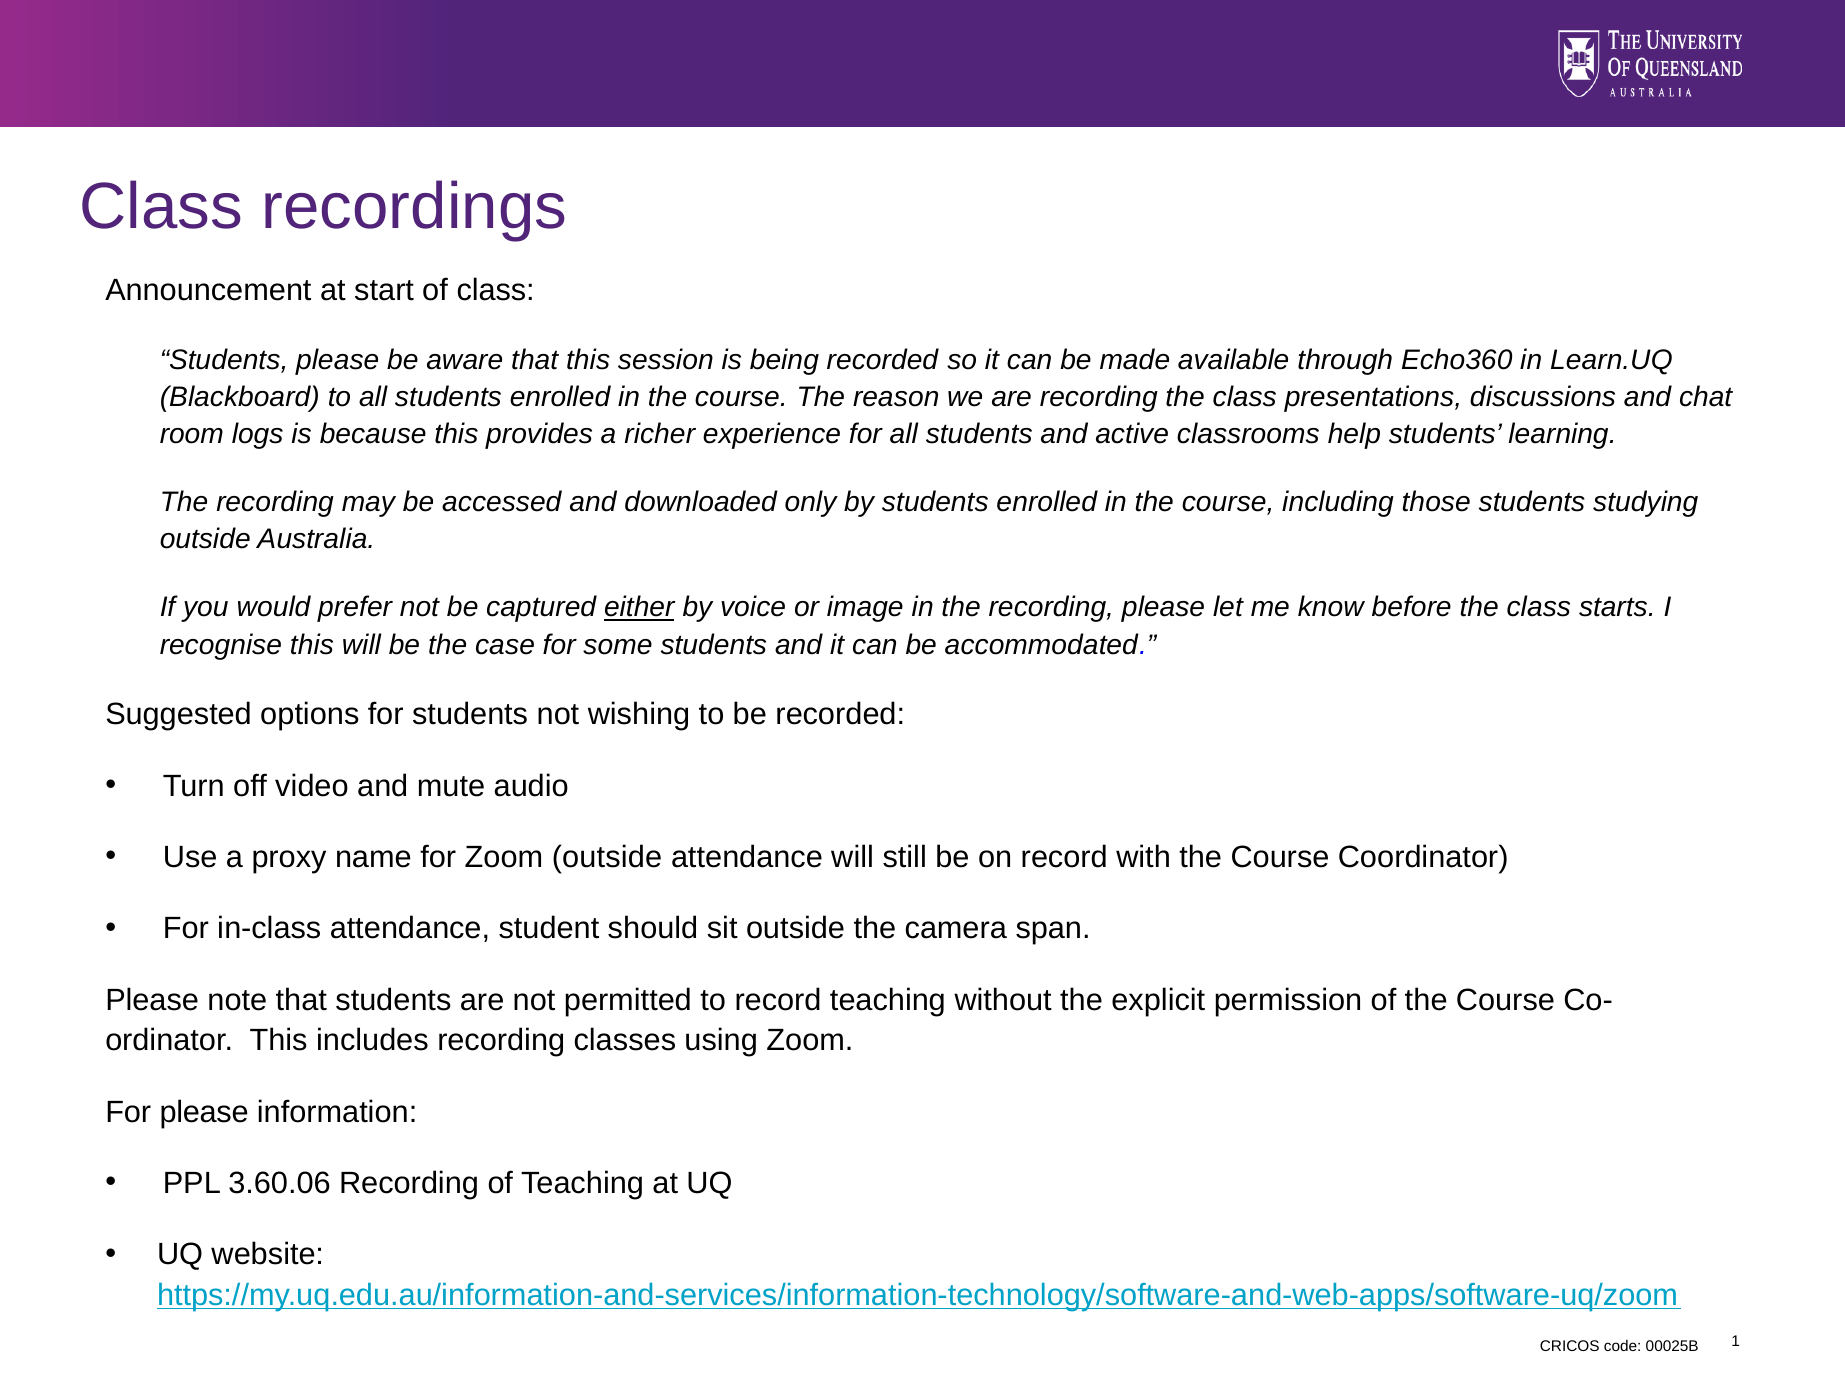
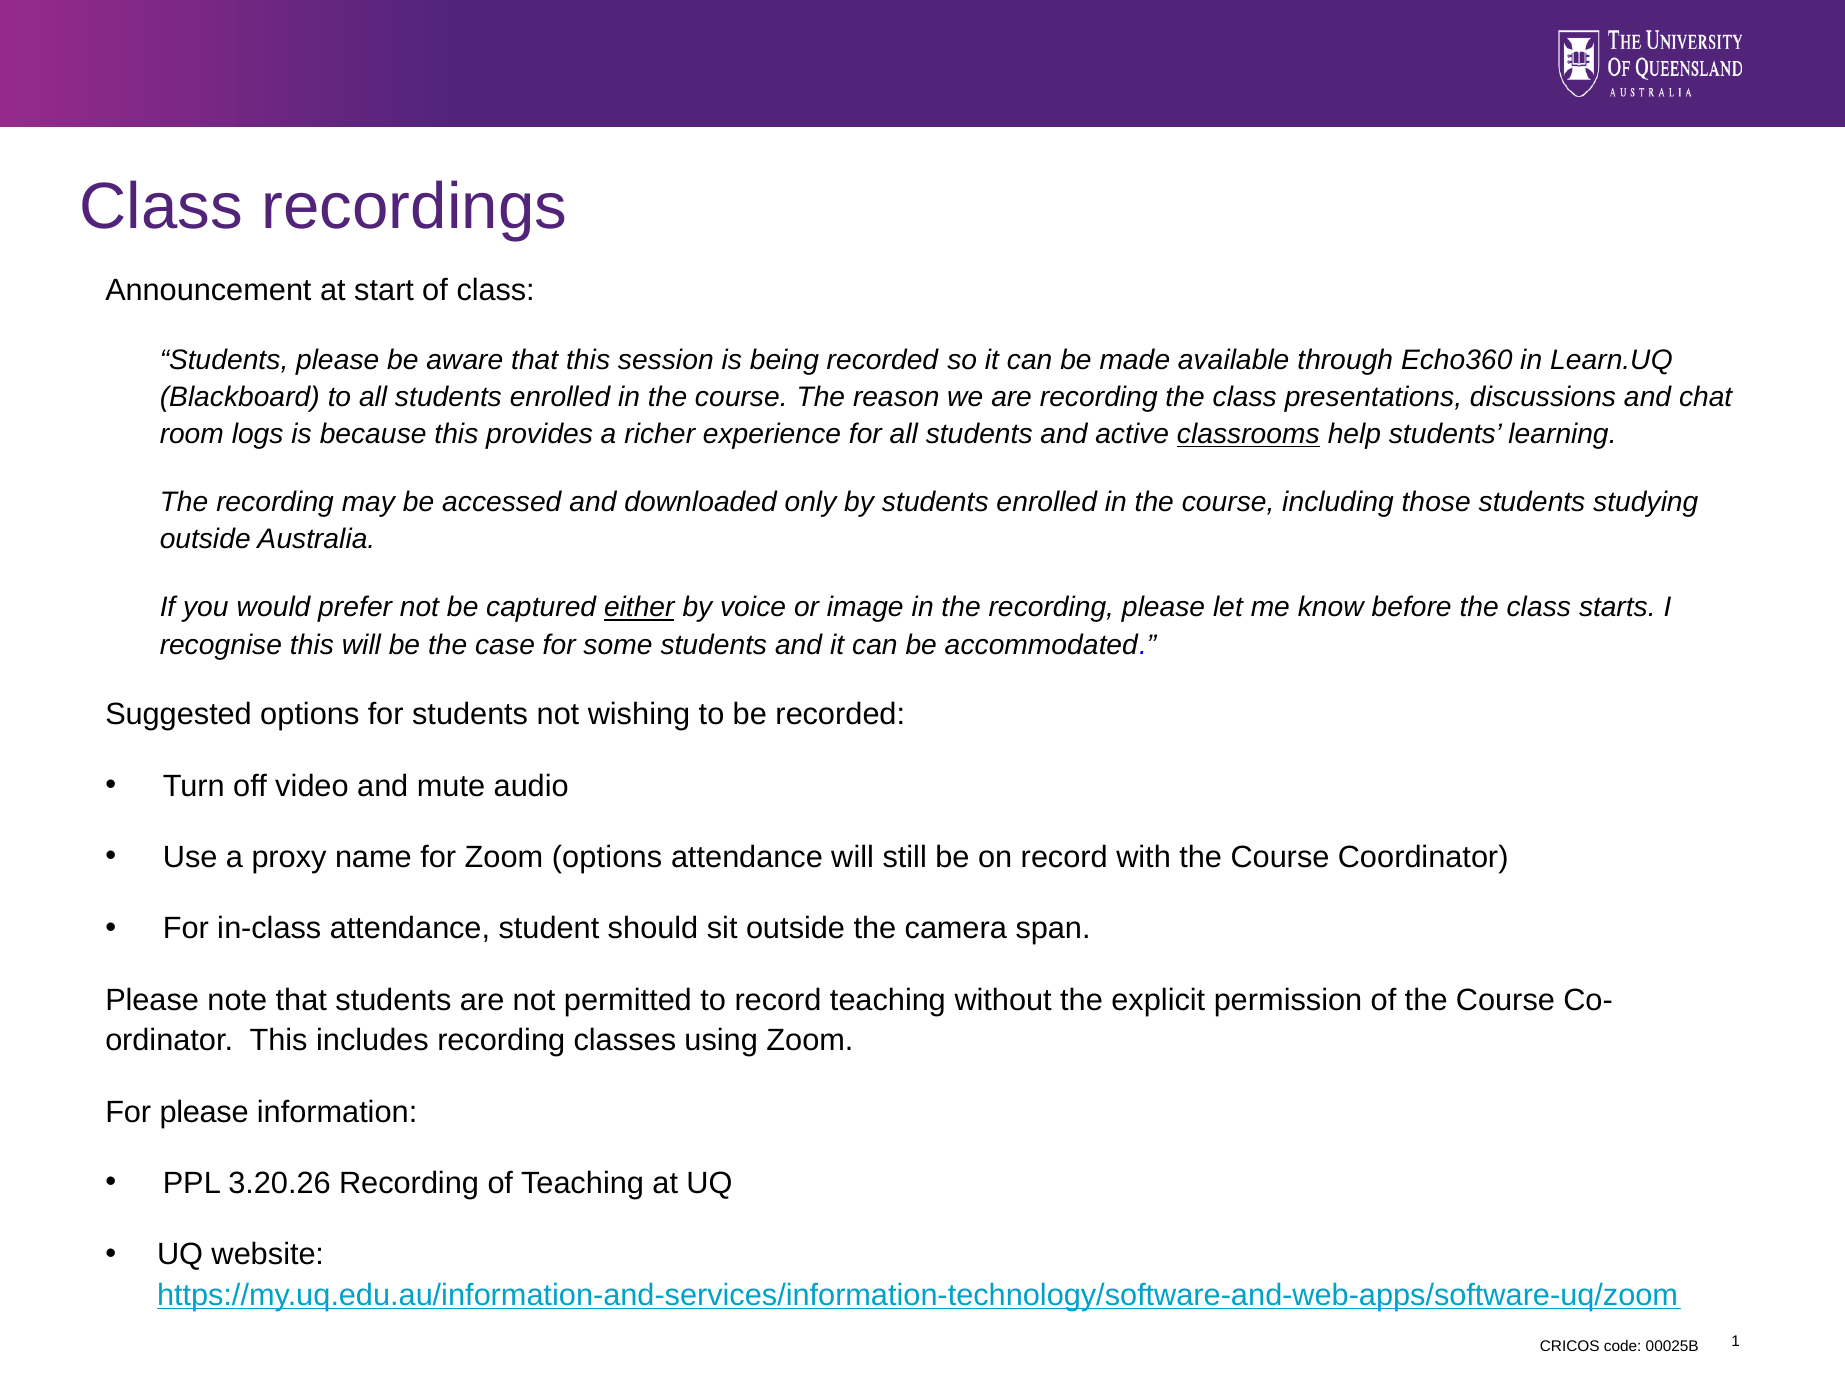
classrooms underline: none -> present (1248, 434)
Zoom outside: outside -> options (607, 857)
3.60.06: 3.60.06 -> 3.20.26 (280, 1183)
